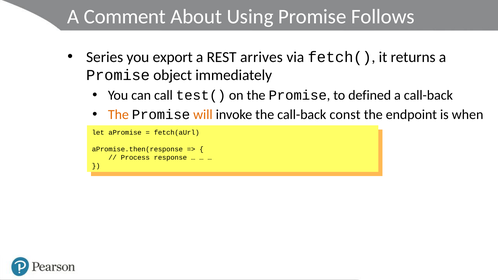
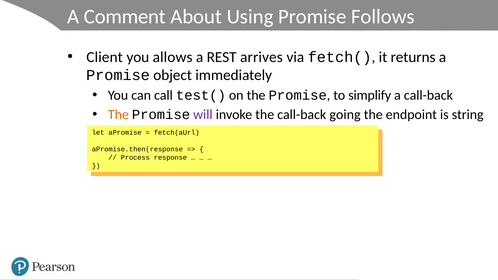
Series: Series -> Client (105, 57)
export: export -> allows (173, 57)
defined: defined -> simplify (370, 95)
will colour: orange -> purple (203, 115)
const: const -> going (345, 115)
when: when -> string (468, 115)
